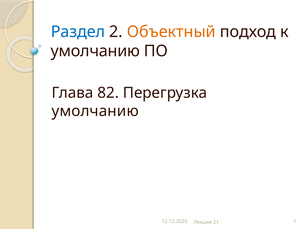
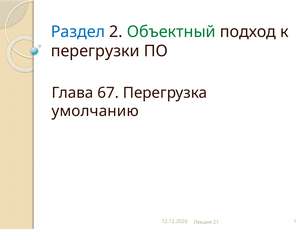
Объектный colour: orange -> green (171, 32)
умолчанию: умолчанию -> перегрузки (95, 51)
82: 82 -> 67 (108, 93)
